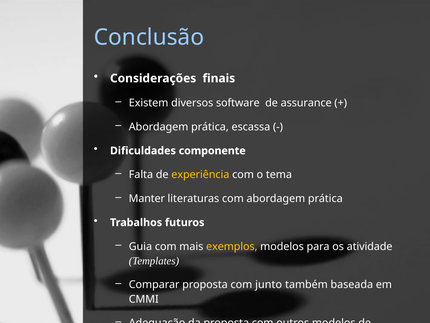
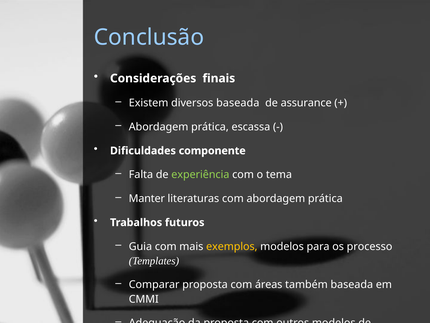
diversos software: software -> baseada (238, 103)
experiência colour: yellow -> light green (200, 174)
atividade: atividade -> processo (370, 246)
junto: junto -> áreas (269, 284)
